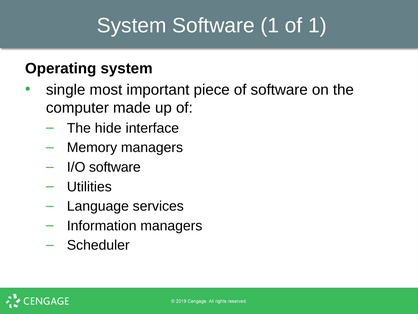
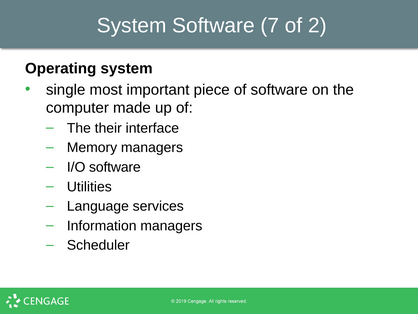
Software 1: 1 -> 7 (270, 26)
of 1: 1 -> 2 (317, 26)
hide: hide -> their (108, 128)
